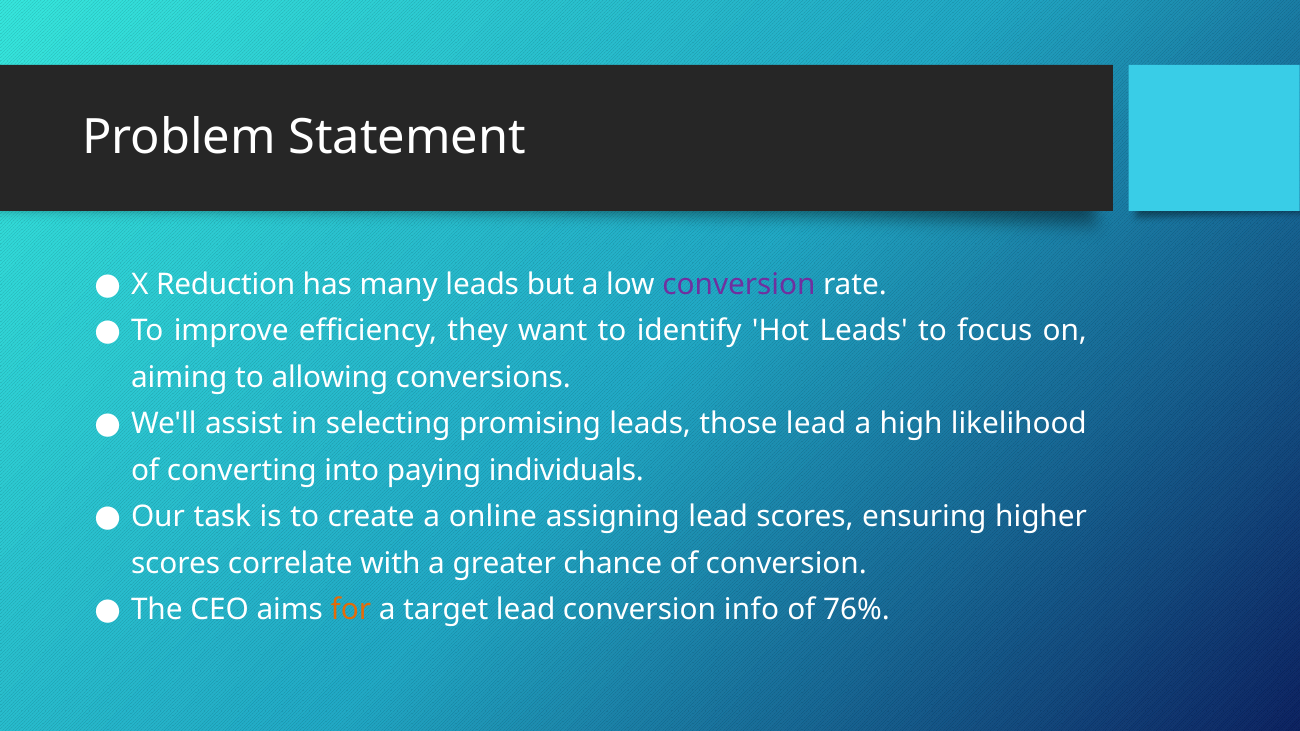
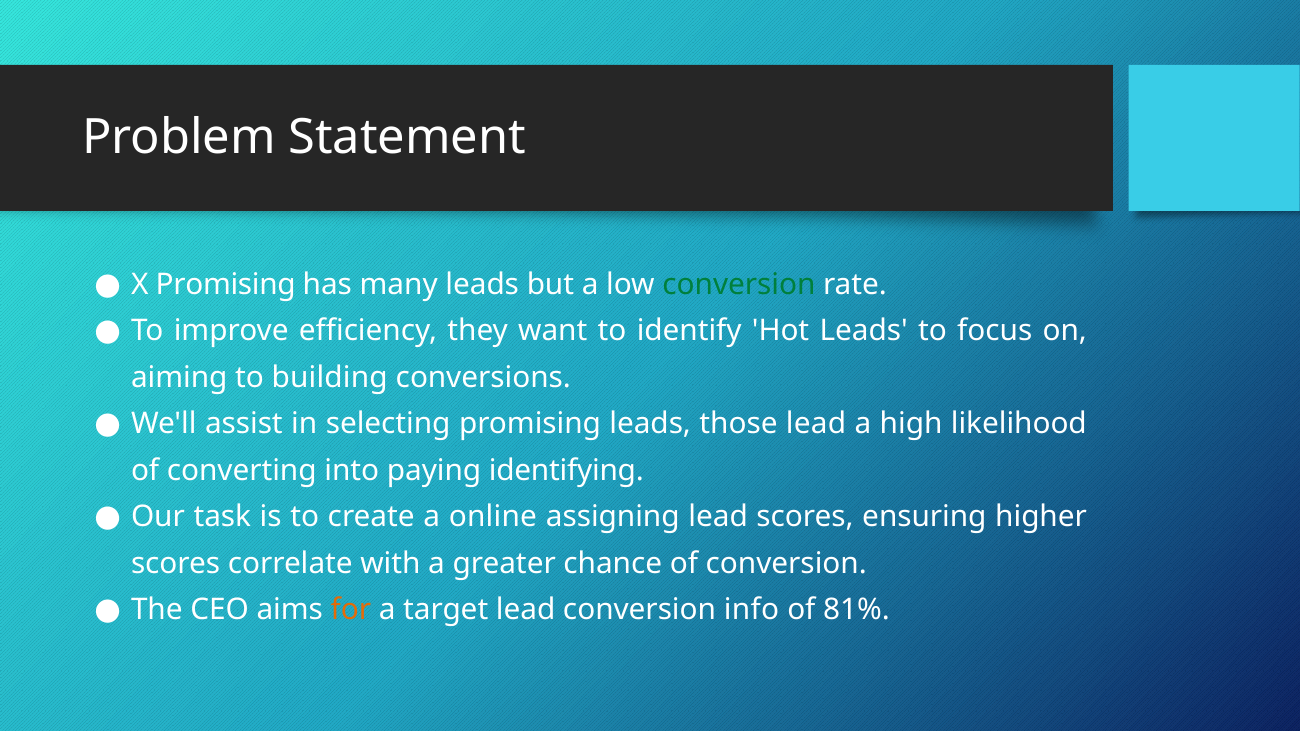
X Reduction: Reduction -> Promising (226, 285)
conversion colour: purple -> green (739, 285)
allowing: allowing -> building (330, 378)
individuals: individuals -> identifying (566, 470)
76%: 76% -> 81% (857, 610)
